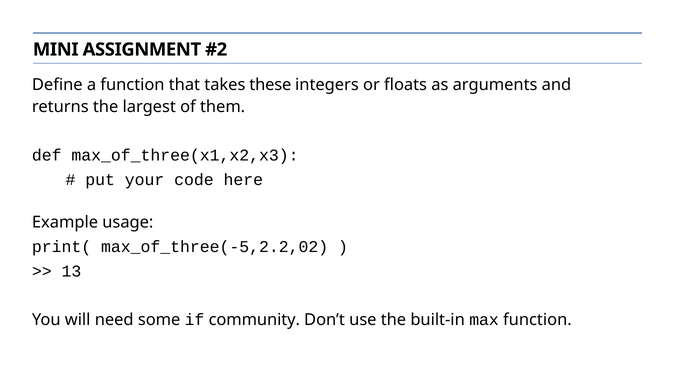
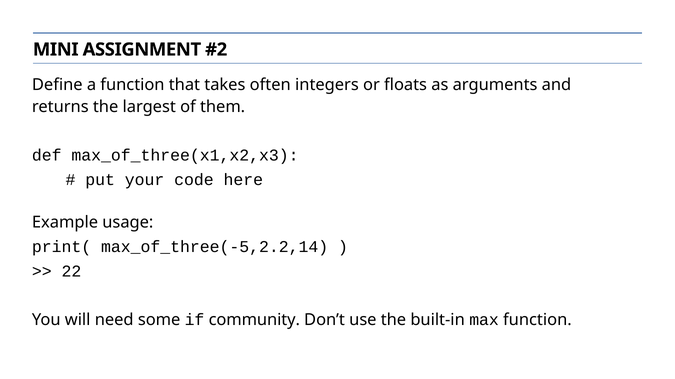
these: these -> often (270, 85)
max_of_three(-5,2.2,02: max_of_three(-5,2.2,02 -> max_of_three(-5,2.2,14 (215, 247)
13: 13 -> 22 (71, 271)
